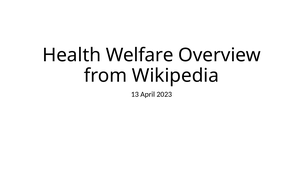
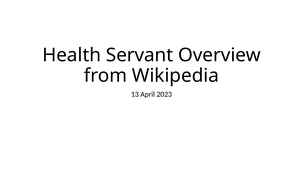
Welfare: Welfare -> Servant (140, 55)
